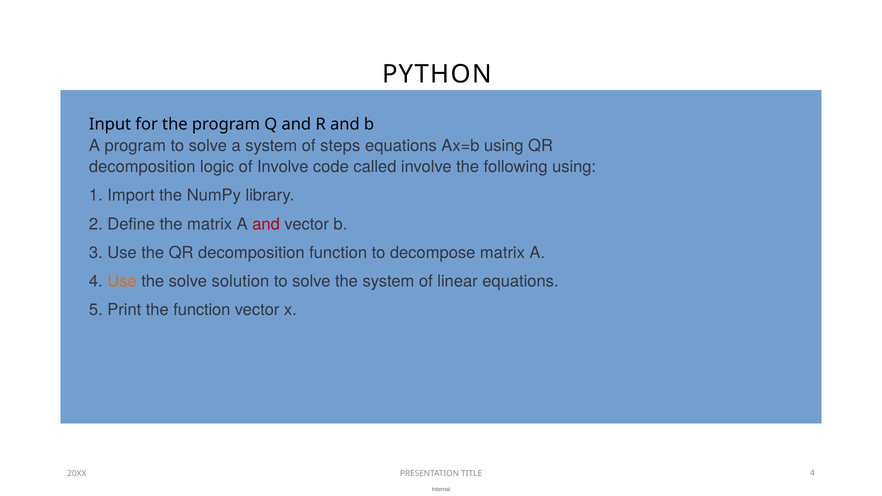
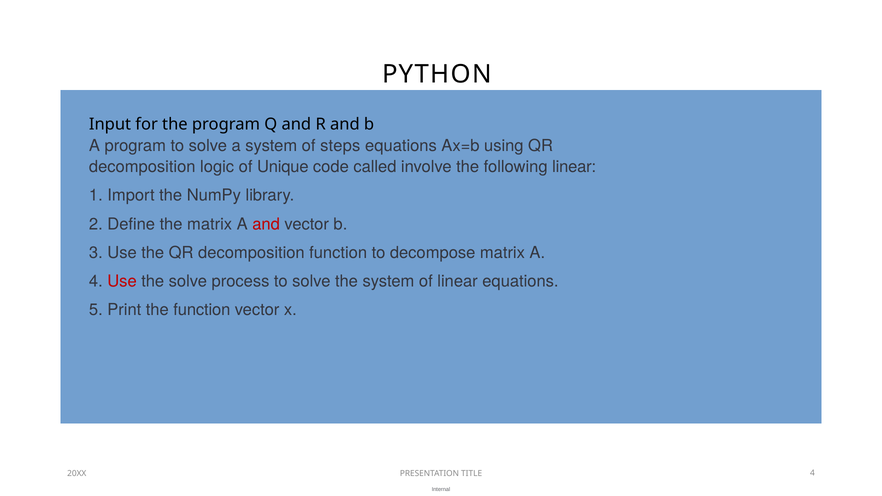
of Involve: Involve -> Unique (283, 167)
following using: using -> linear (574, 167)
Use colour: orange -> red (122, 281)
solution: solution -> process (240, 281)
